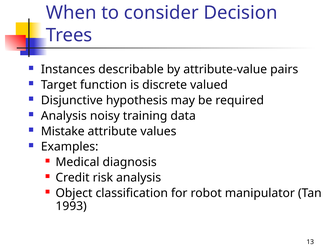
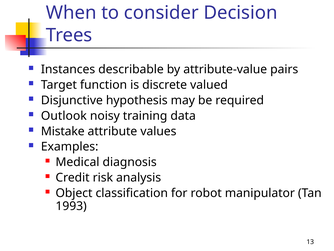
Analysis: Analysis -> Outlook (64, 116)
